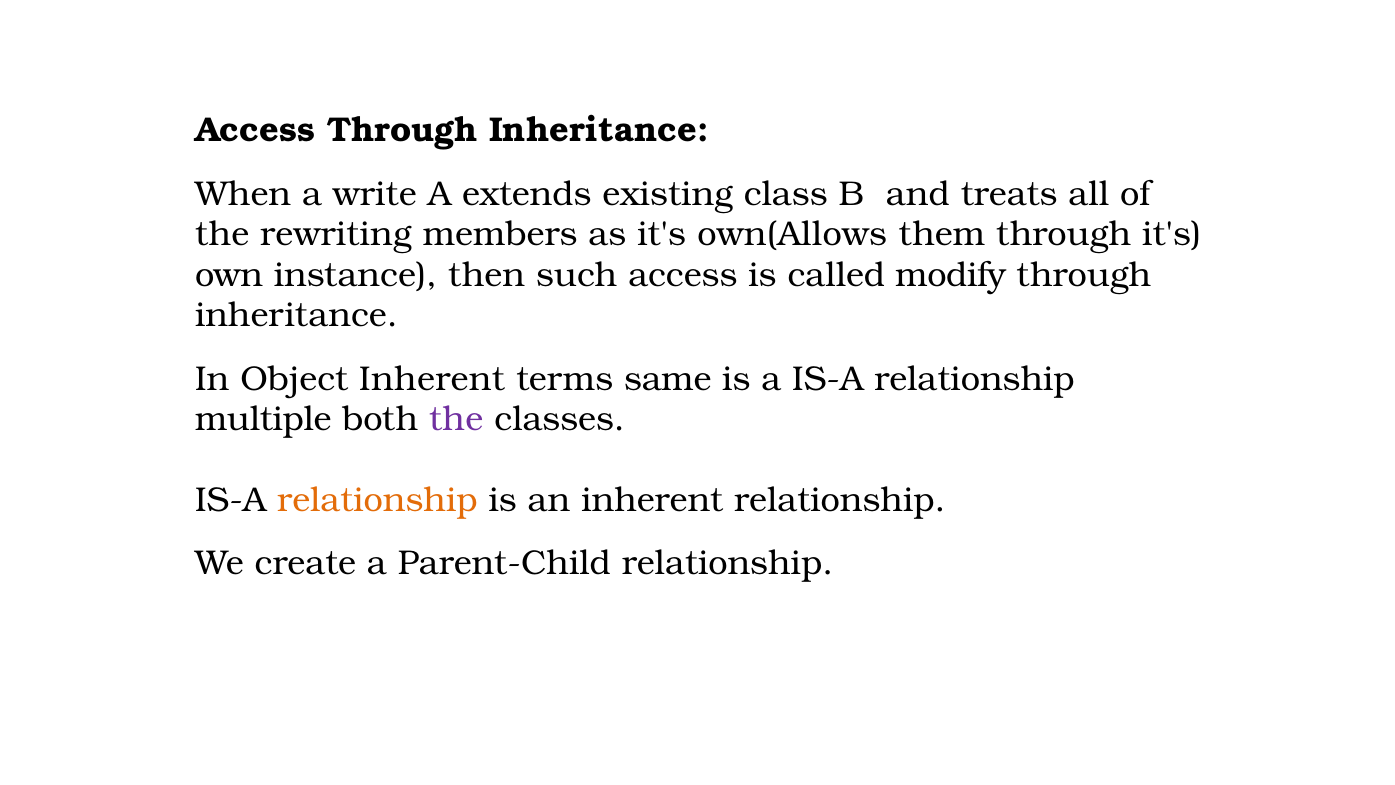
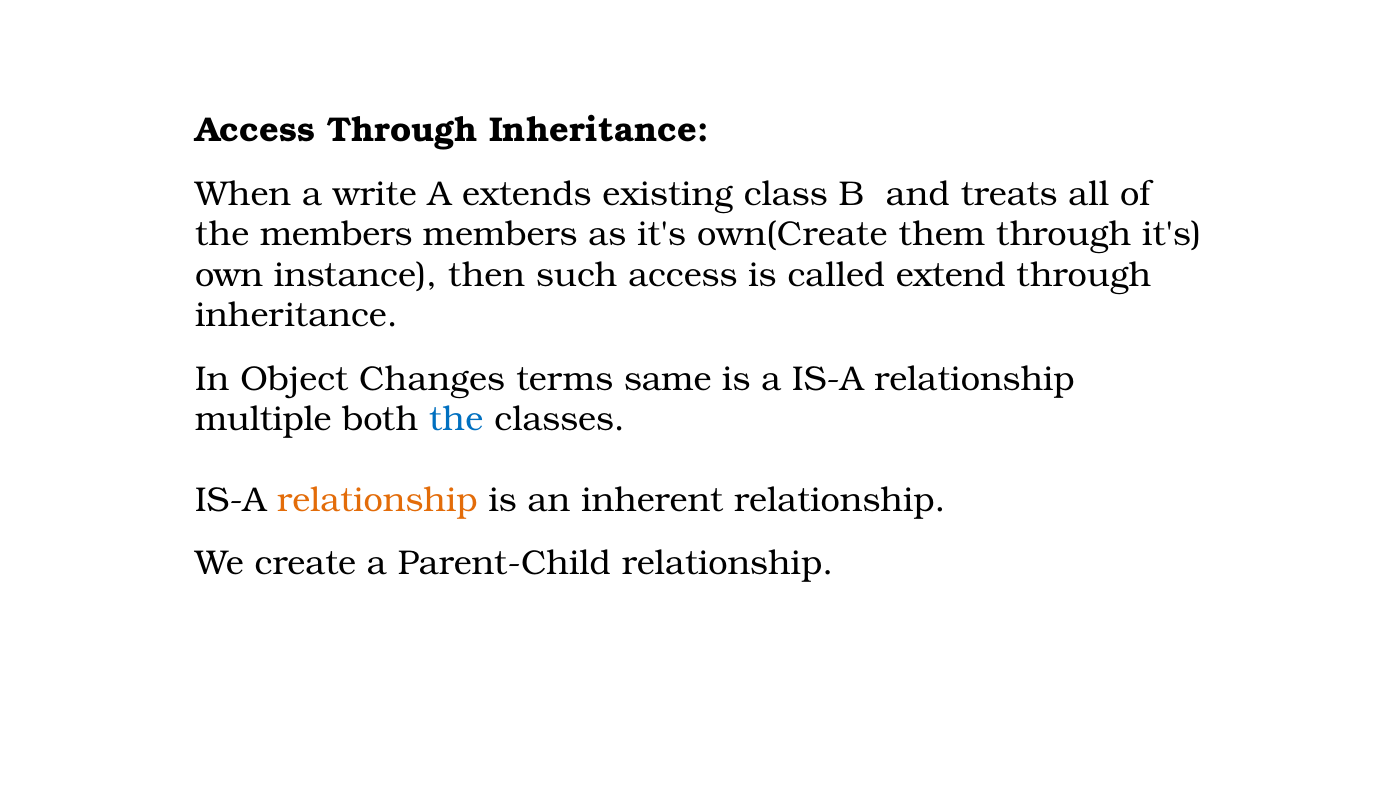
the rewriting: rewriting -> members (336, 234)
own(Allows: own(Allows -> own(Create (792, 234)
modify: modify -> extend (951, 275)
Object Inherent: Inherent -> Changes (432, 379)
the colour: purple -> blue (456, 419)
